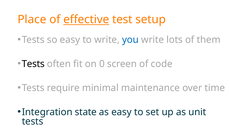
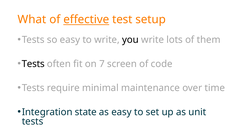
Place: Place -> What (32, 19)
you colour: blue -> black (130, 40)
0: 0 -> 7 (102, 64)
